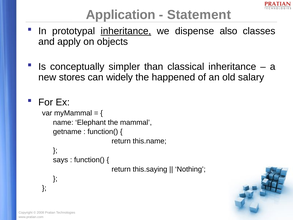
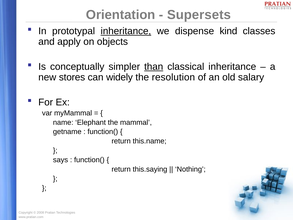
Application: Application -> Orientation (121, 15)
Statement: Statement -> Supersets (199, 15)
also: also -> kind (228, 31)
than underline: none -> present (154, 67)
happened: happened -> resolution (173, 77)
